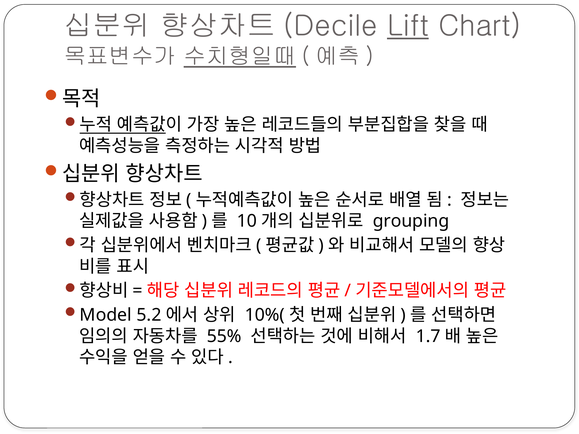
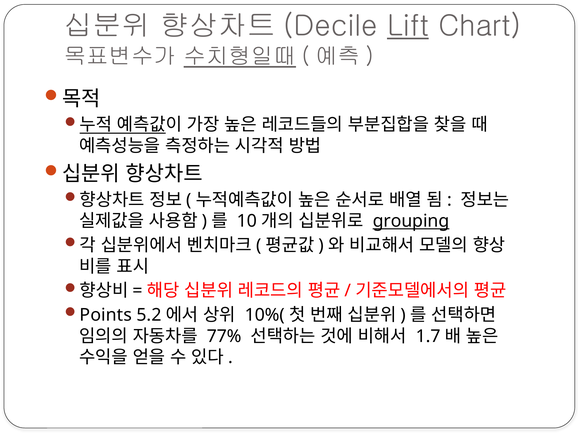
grouping underline: none -> present (411, 221)
Model: Model -> Points (106, 315)
55%: 55% -> 77% (224, 336)
